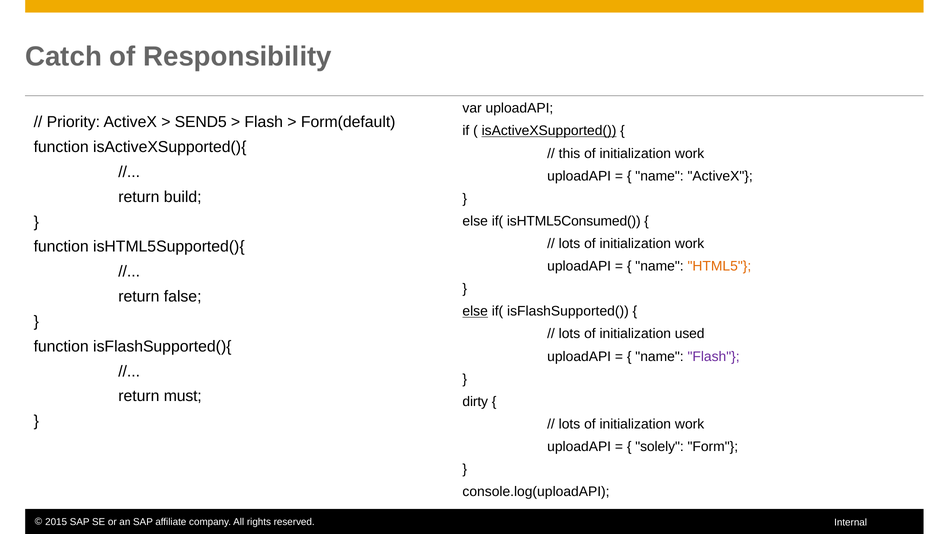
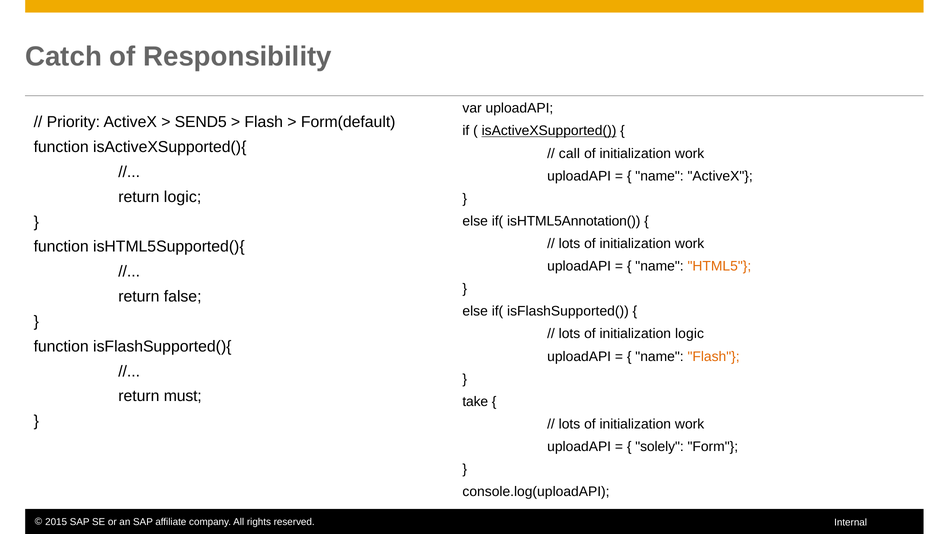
this: this -> call (569, 153)
return build: build -> logic (183, 197)
isHTML5Consumed(: isHTML5Consumed( -> isHTML5Annotation( (574, 221)
else underline: present -> none (475, 311)
initialization used: used -> logic (690, 334)
Flash colour: purple -> orange (714, 356)
dirty: dirty -> take (475, 401)
